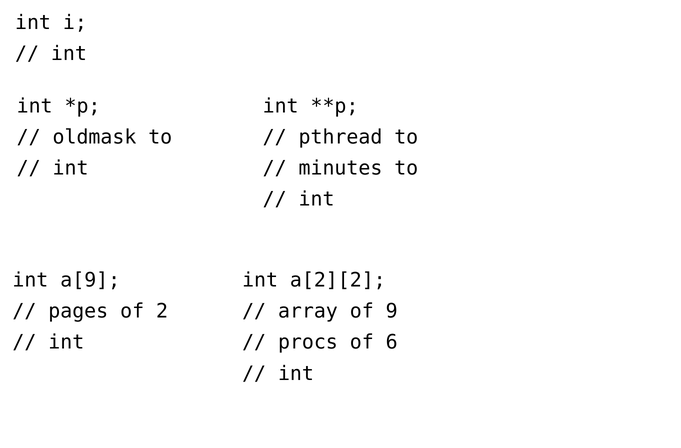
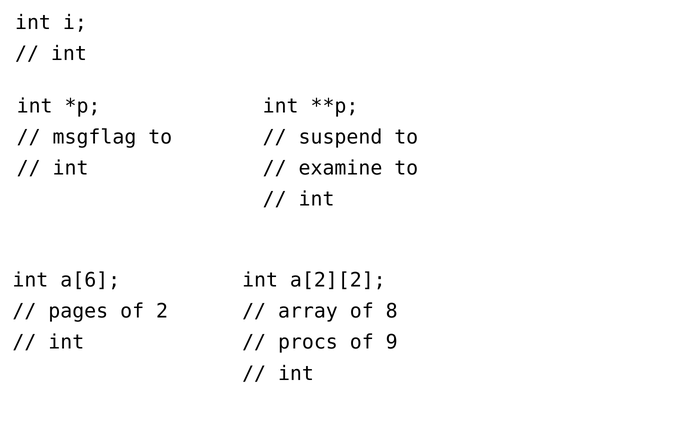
oldmask: oldmask -> msgflag (94, 137)
pthread: pthread -> suspend (340, 137)
minutes: minutes -> examine (340, 168)
a[9: a[9 -> a[6 (90, 280)
9: 9 -> 8 (392, 311)
6: 6 -> 9 (392, 342)
